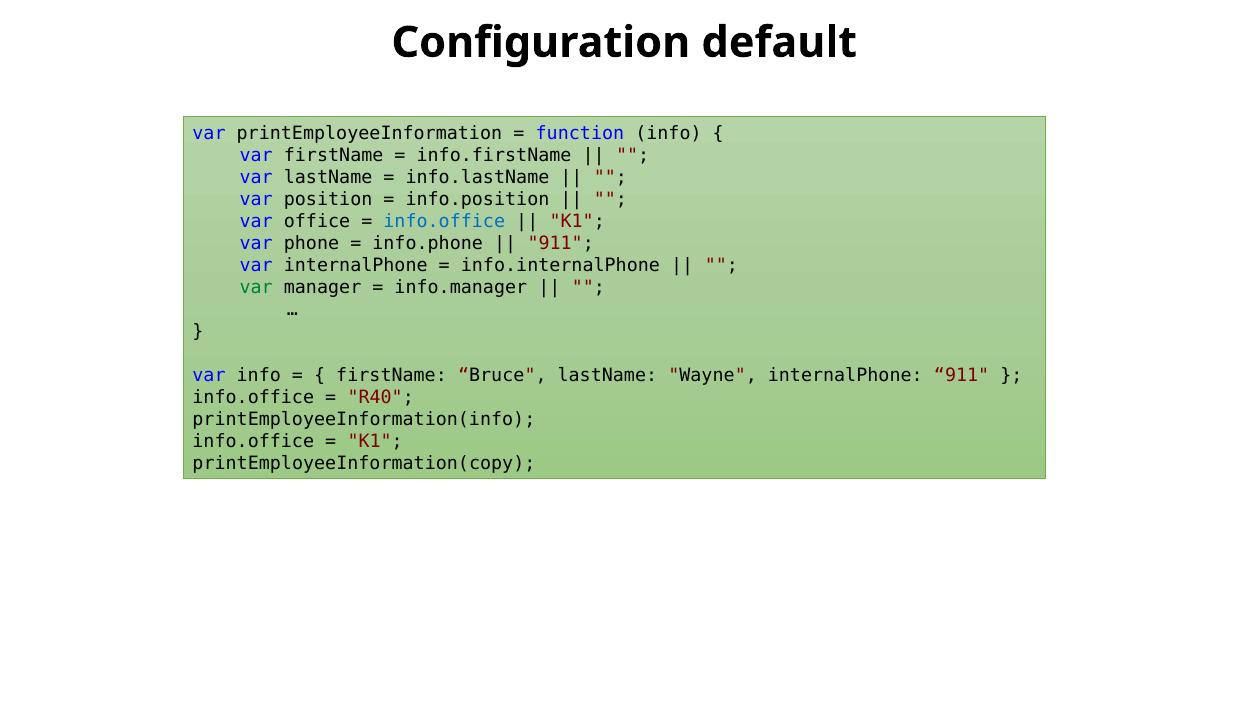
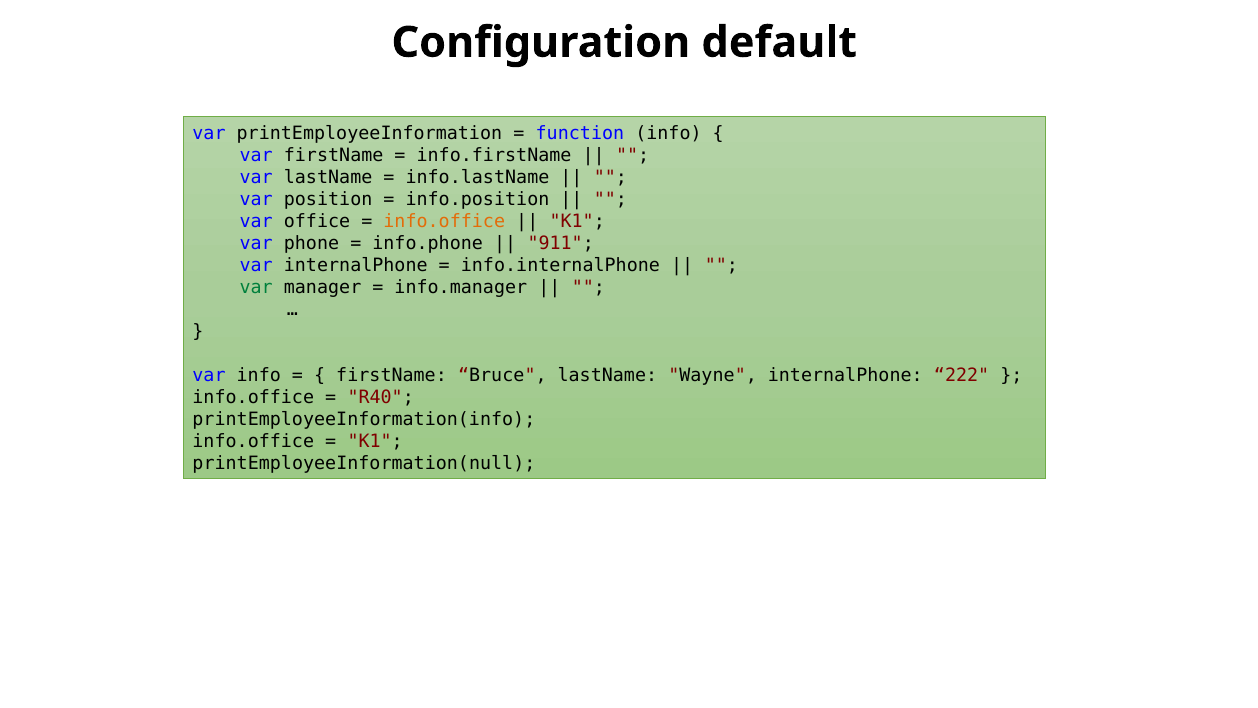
info.office colour: blue -> orange (444, 221)
internalPhone 911: 911 -> 222 (962, 375)
printEmployeeInformation(copy: printEmployeeInformation(copy -> printEmployeeInformation(null (364, 463)
